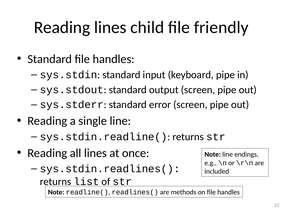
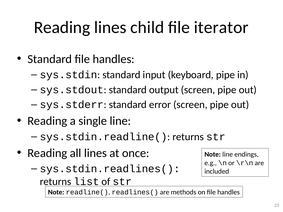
friendly: friendly -> iterator (221, 27)
